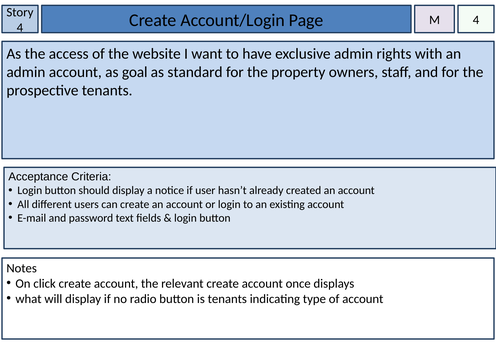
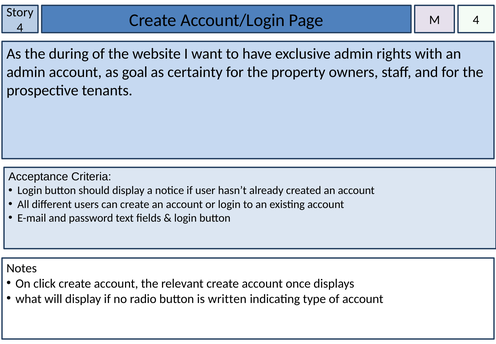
access: access -> during (69, 54)
standard: standard -> certainty (195, 72)
is tenants: tenants -> written (227, 298)
